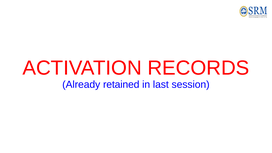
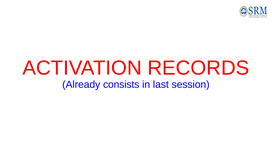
retained: retained -> consists (121, 85)
